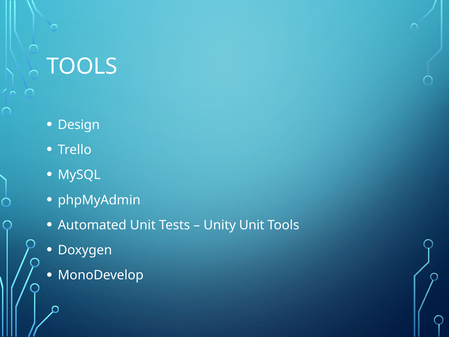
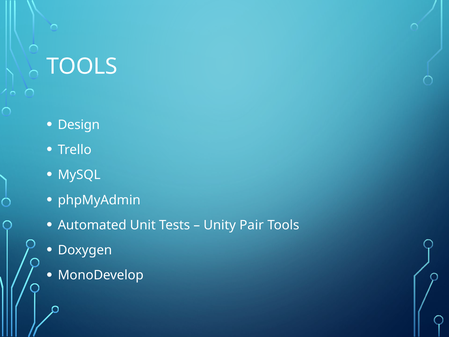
Unity Unit: Unit -> Pair (252, 225)
